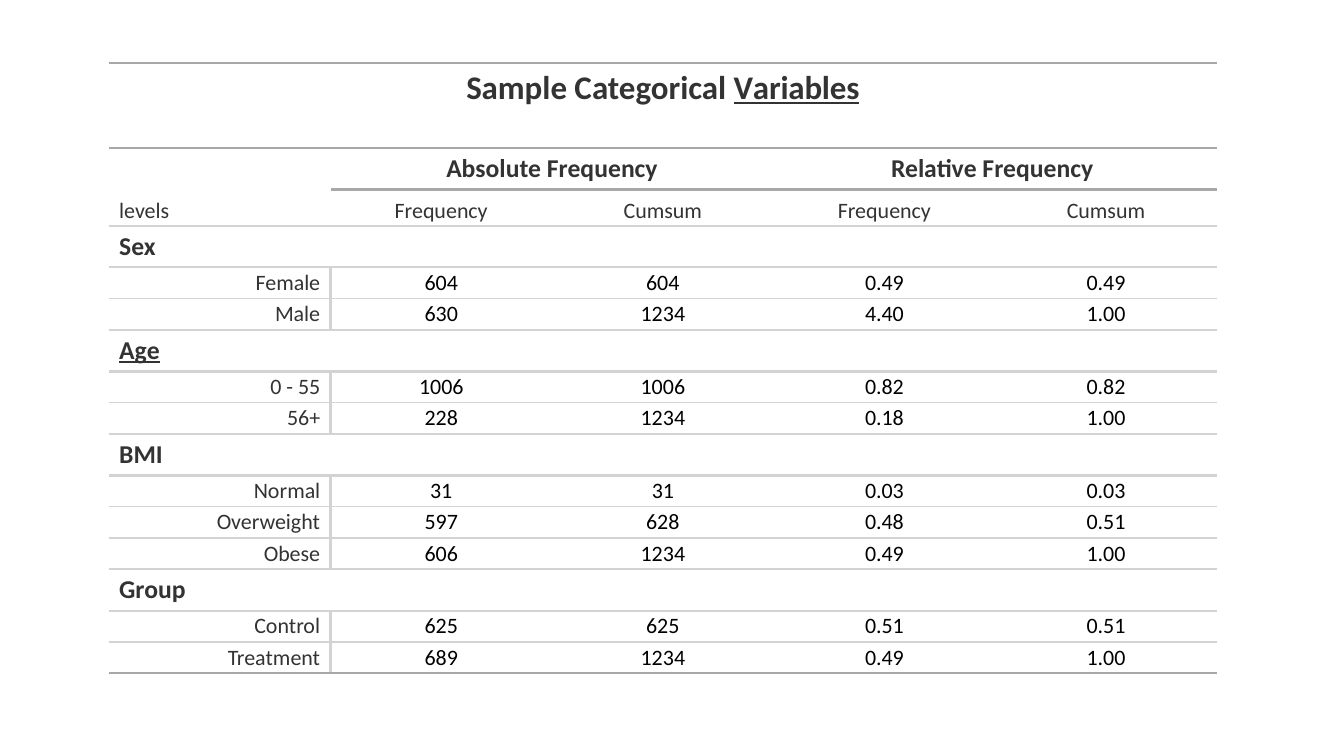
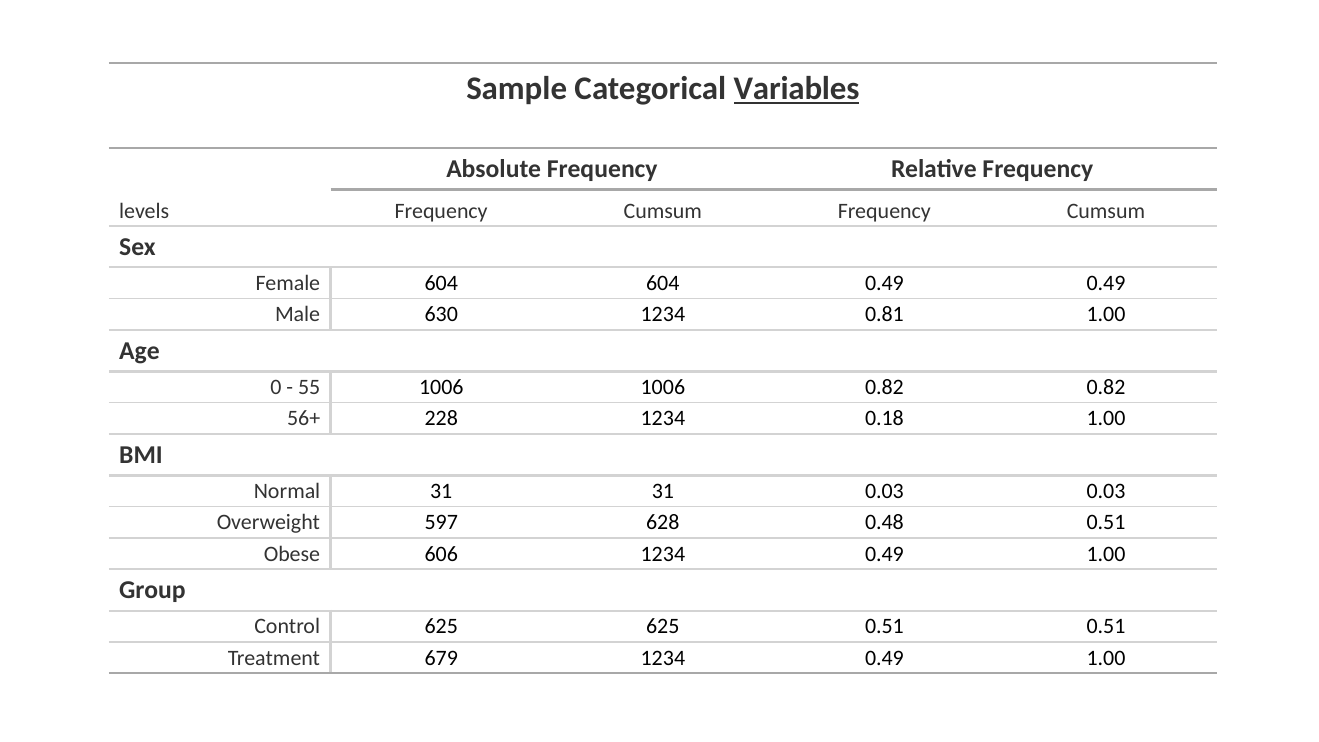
4.40: 4.40 -> 0.81 (884, 314)
Age underline: present -> none (139, 351)
689: 689 -> 679 (441, 658)
